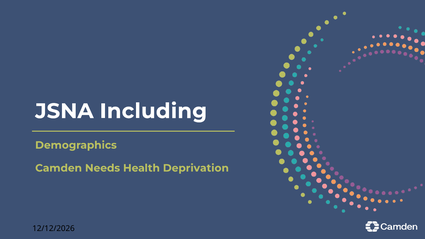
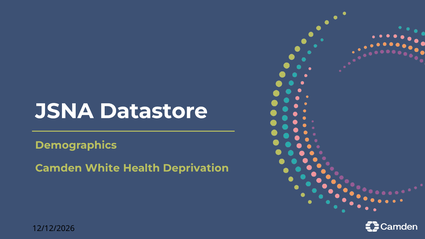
Including: Including -> Datastore (154, 111)
Needs: Needs -> White (102, 168)
